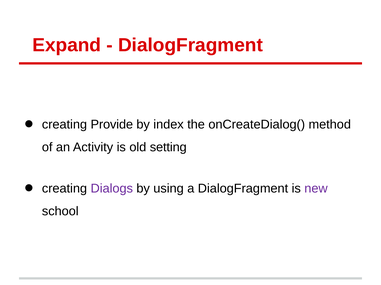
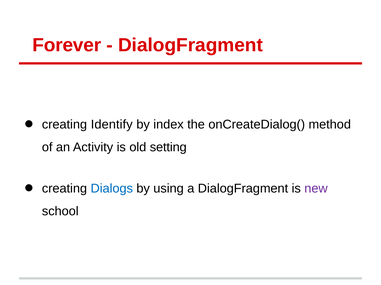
Expand: Expand -> Forever (67, 45)
Provide: Provide -> Identify (112, 125)
Dialogs colour: purple -> blue (112, 189)
